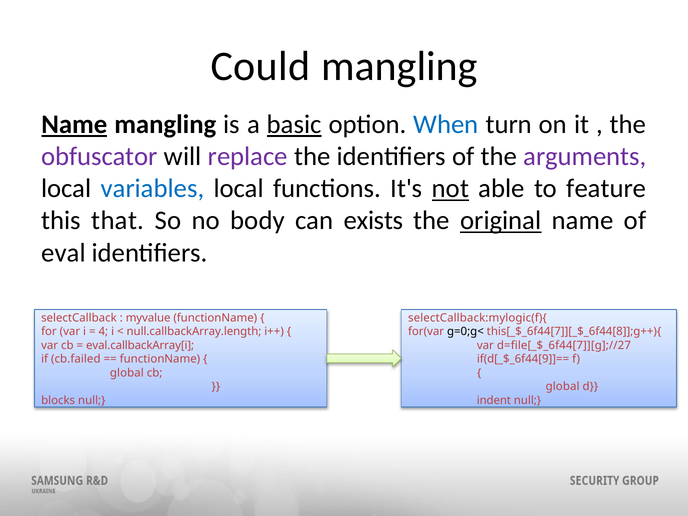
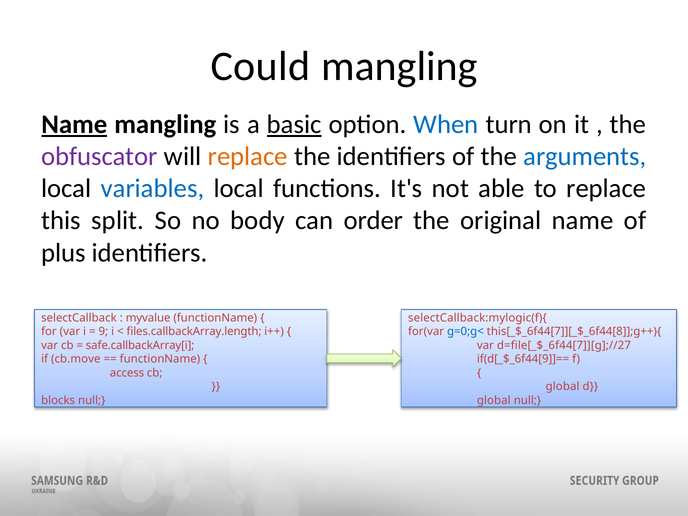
replace colour: purple -> orange (248, 157)
arguments colour: purple -> blue (585, 157)
not underline: present -> none (450, 189)
to feature: feature -> replace (606, 189)
that: that -> split (118, 221)
exists: exists -> order (373, 221)
original underline: present -> none (501, 221)
eval: eval -> plus (64, 253)
4: 4 -> 9 (103, 332)
null.callbackArray.length: null.callbackArray.length -> files.callbackArray.length (194, 332)
g=0;g< colour: black -> blue (465, 332)
eval.callbackArray[i: eval.callbackArray[i -> safe.callbackArray[i (140, 345)
cb.failed: cb.failed -> cb.move (76, 359)
global: global -> access (127, 373)
indent: indent -> global (494, 400)
